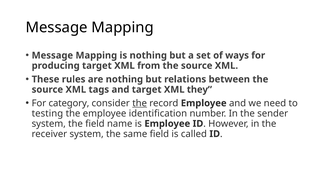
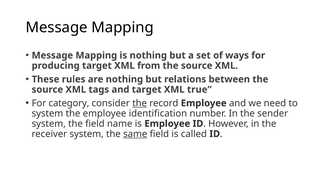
they: they -> true (199, 89)
testing: testing -> system (47, 113)
same underline: none -> present (135, 134)
